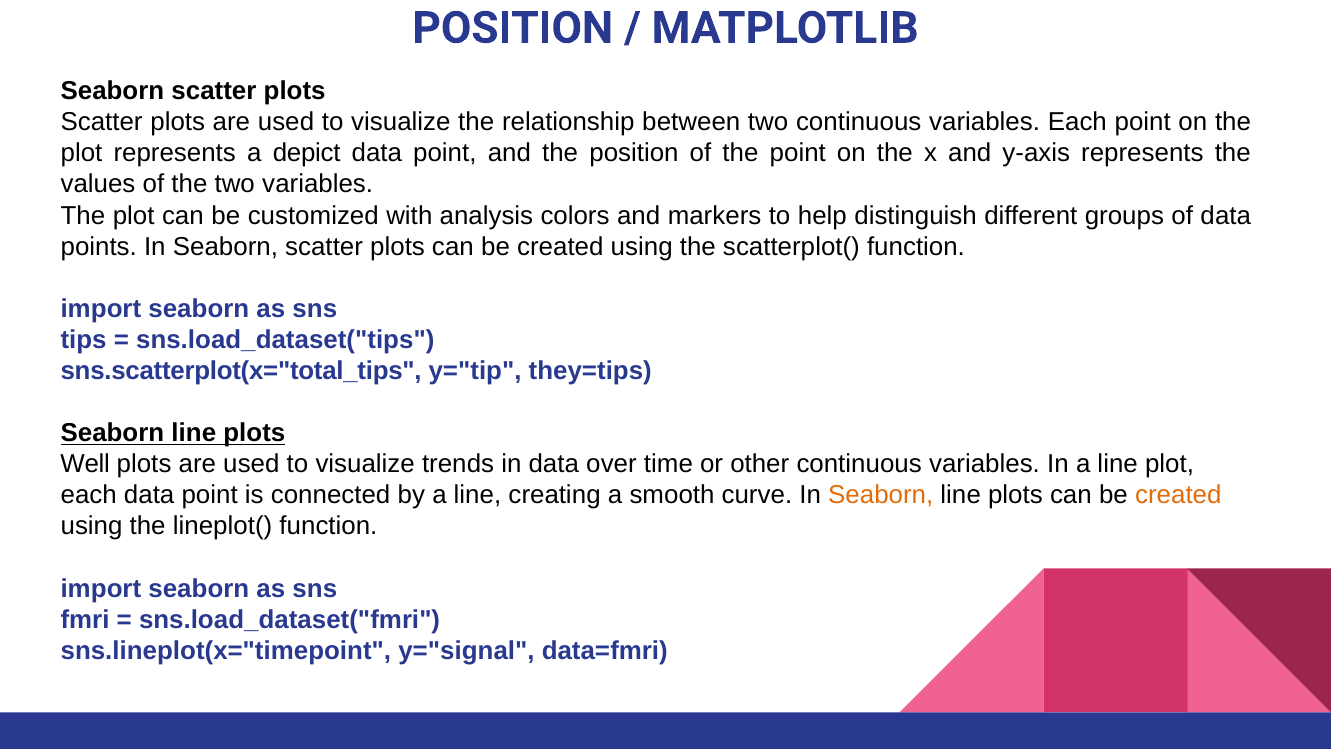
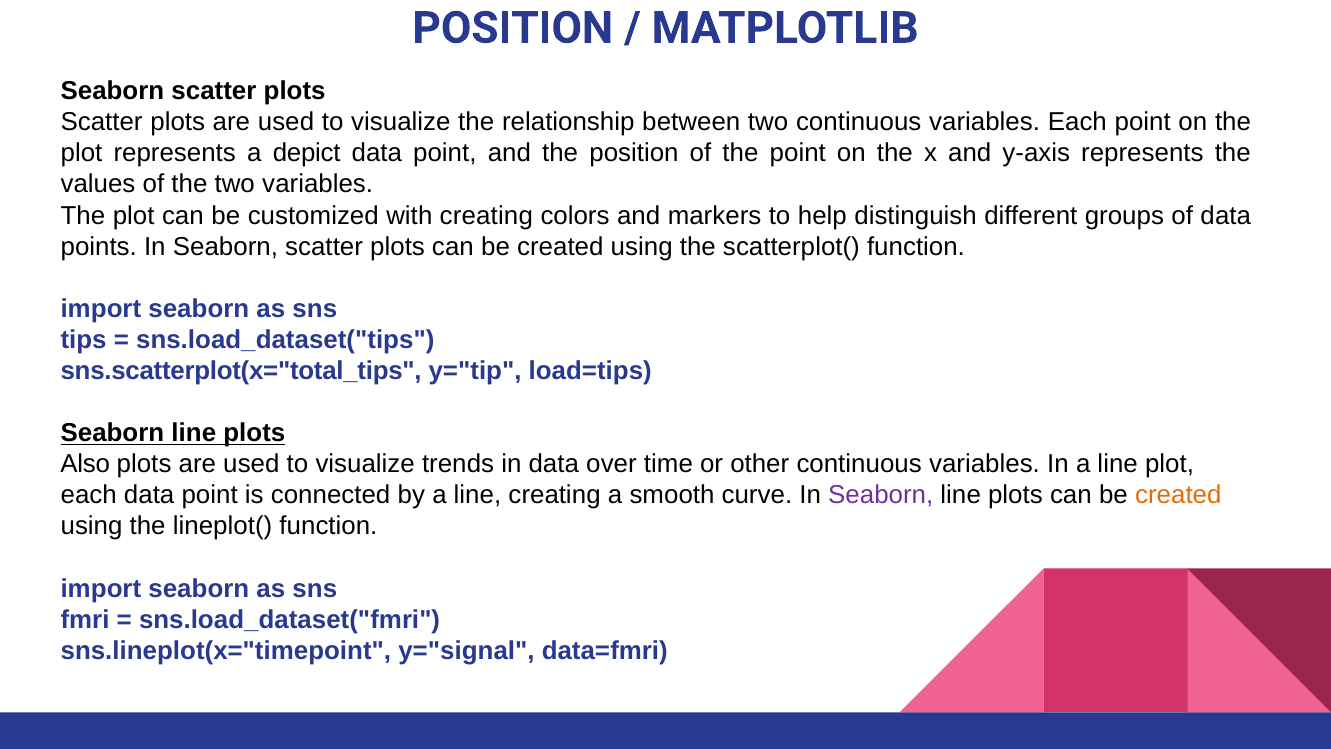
with analysis: analysis -> creating (486, 215)
they=tips: they=tips -> load=tips (590, 371)
Well: Well -> Also (85, 464)
Seaborn colour: orange -> purple (881, 495)
